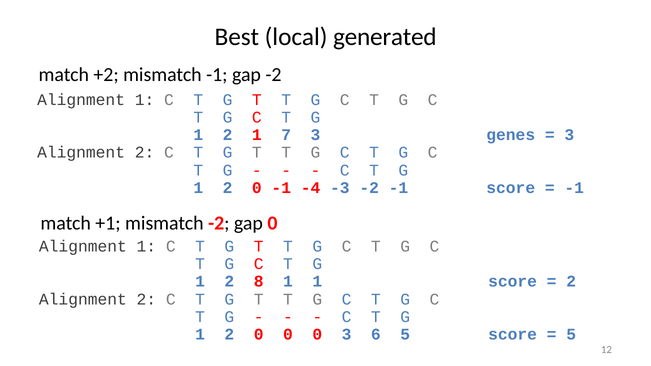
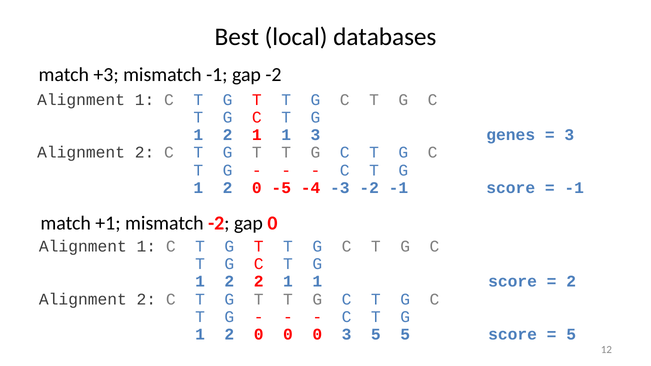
generated: generated -> databases (385, 37)
+2: +2 -> +3 (106, 75)
1 2 1 7: 7 -> 1 (286, 135)
0 -1: -1 -> -5 (281, 188)
2 8: 8 -> 2 (259, 282)
3 6: 6 -> 5 (376, 335)
